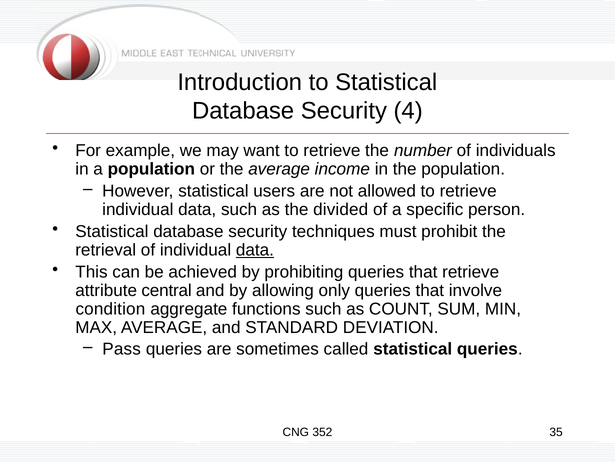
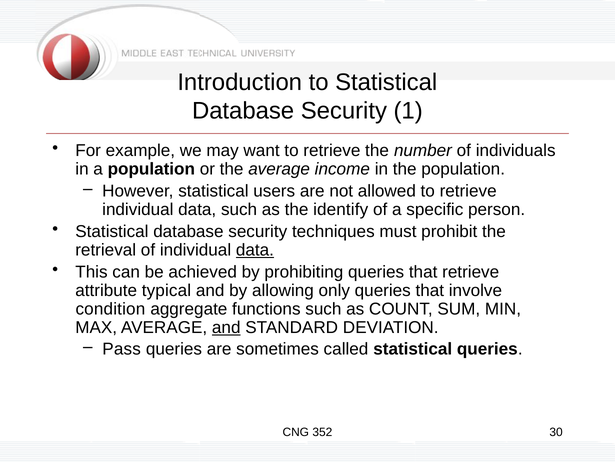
4: 4 -> 1 (408, 111)
divided: divided -> identify (341, 209)
central: central -> typical (166, 290)
and underline: none -> present (226, 327)
35: 35 -> 30 (556, 431)
